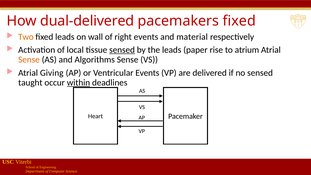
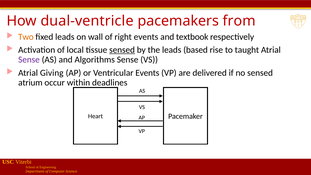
dual-delivered: dual-delivered -> dual-ventricle (87, 21)
pacemakers fixed: fixed -> from (239, 21)
material: material -> textbook (192, 37)
paper: paper -> based (196, 50)
atrium: atrium -> taught (247, 50)
Sense colour: orange -> purple (29, 60)
taught: taught -> atrium (30, 83)
within underline: present -> none (78, 83)
